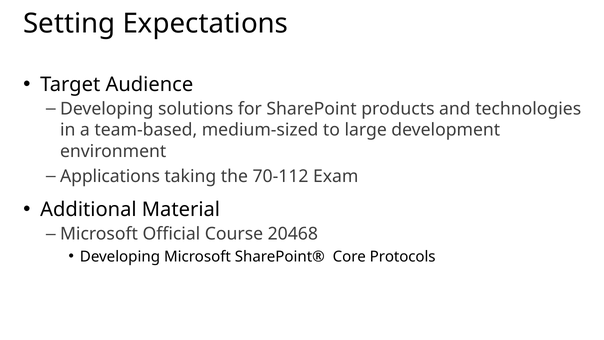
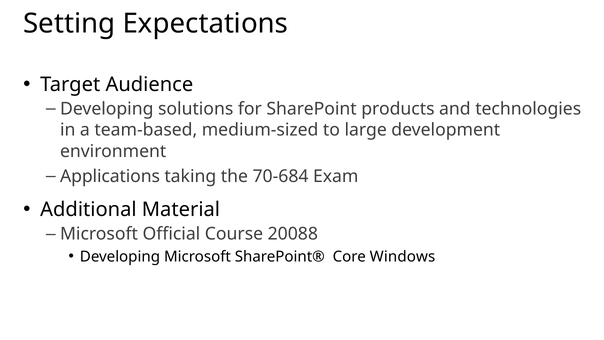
70-112: 70-112 -> 70-684 (281, 176)
20468: 20468 -> 20088 (293, 234)
Protocols: Protocols -> Windows (403, 257)
